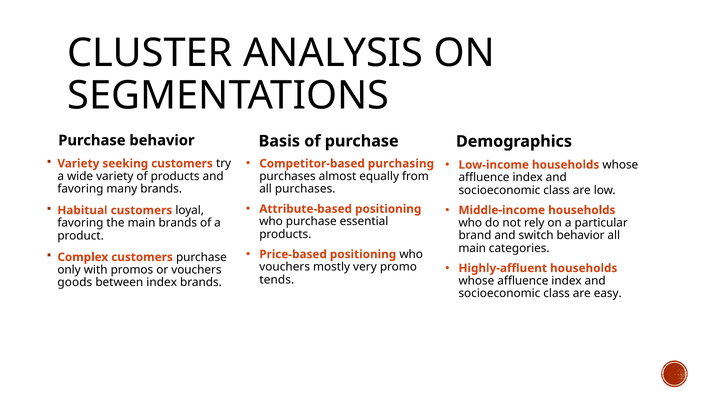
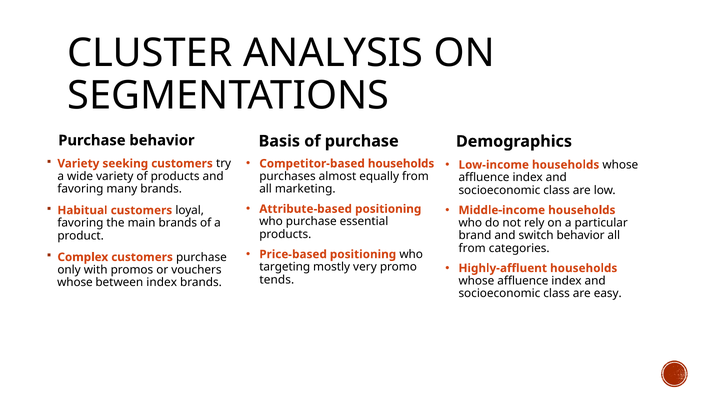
Competitor-based purchasing: purchasing -> households (401, 164)
all purchases: purchases -> marketing (305, 189)
main: main -> from (472, 249)
vouchers: vouchers -> targeting (285, 267)
goods: goods -> whose (75, 283)
